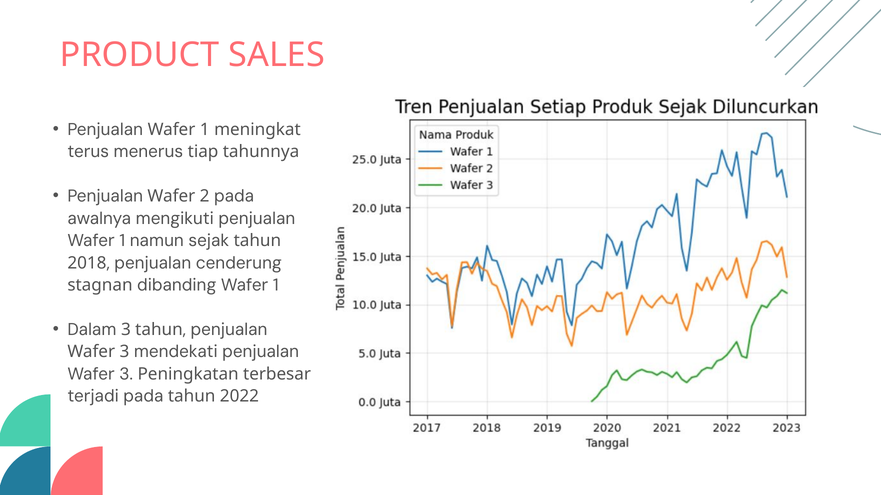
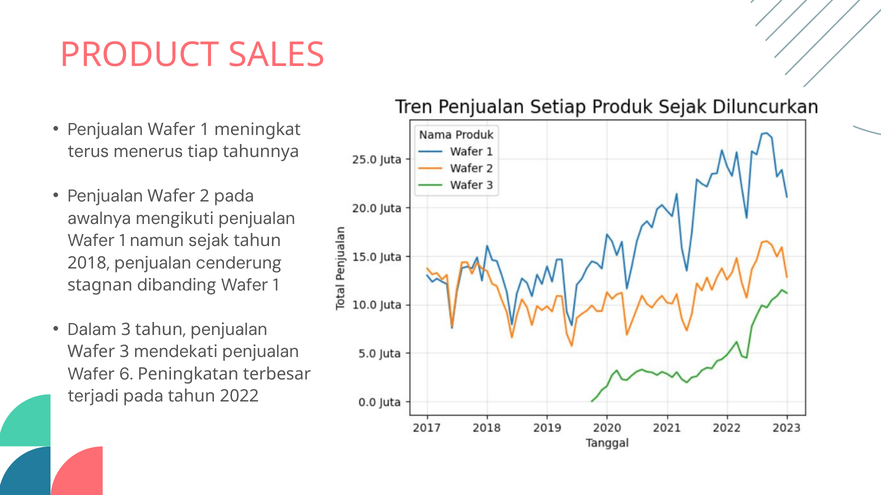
3: 3 -> 6 (126, 374)
